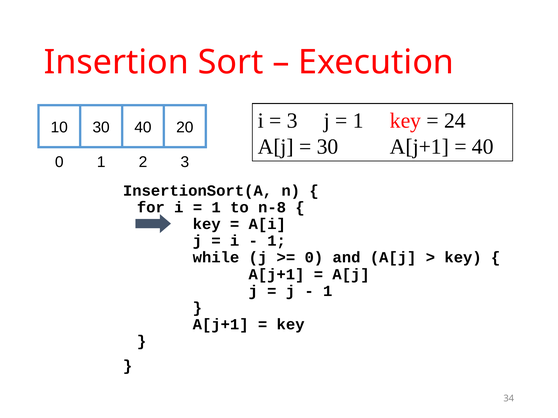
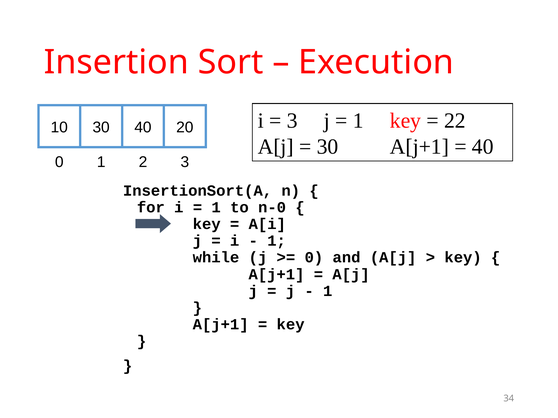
24: 24 -> 22 (455, 121)
n-8: n-8 -> n-0 (272, 208)
